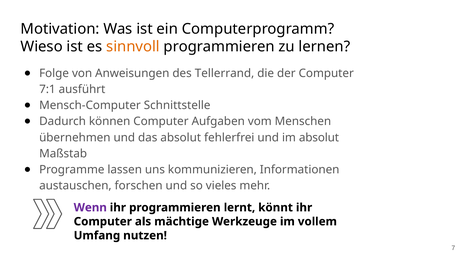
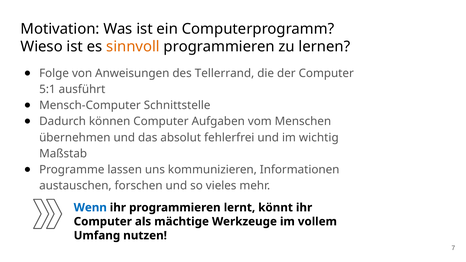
7:1: 7:1 -> 5:1 (47, 89)
im absolut: absolut -> wichtig (319, 138)
Wenn colour: purple -> blue (90, 208)
